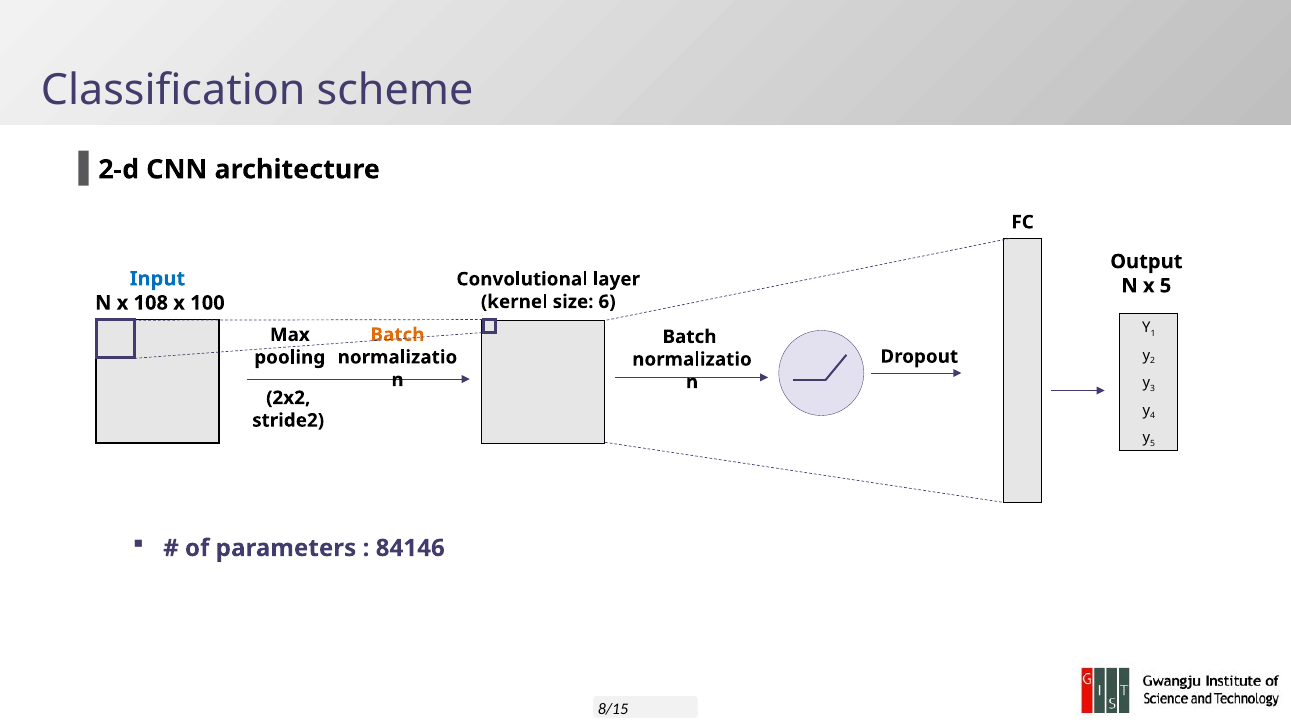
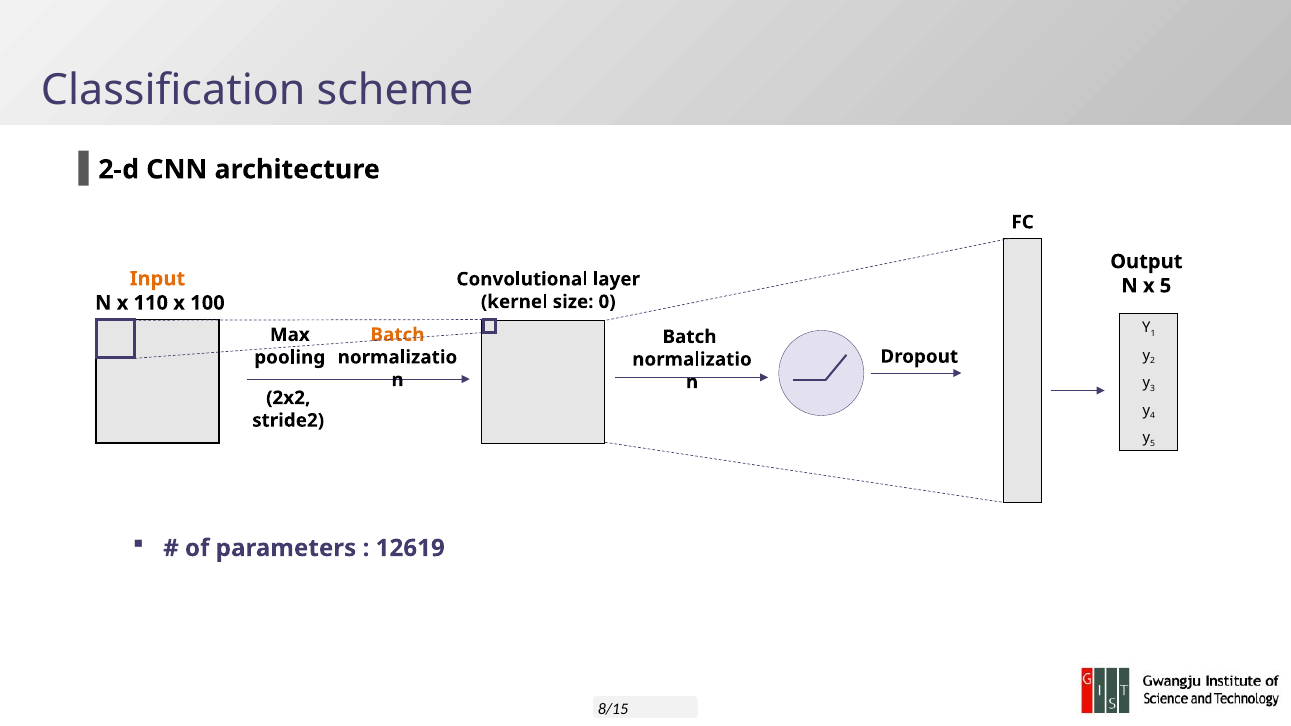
Input colour: blue -> orange (157, 279)
6: 6 -> 0 (607, 302)
108: 108 -> 110 (151, 303)
84146: 84146 -> 12619 (410, 548)
